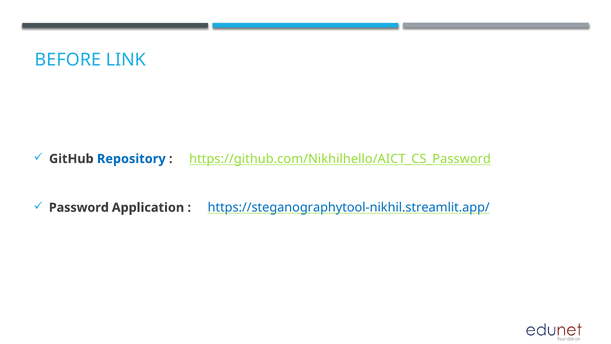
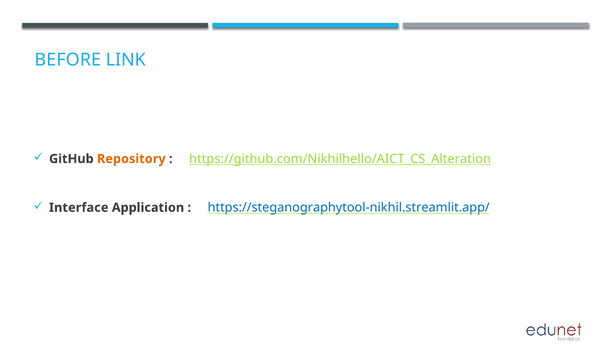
Repository colour: blue -> orange (131, 159)
https://github.com/Nikhilhello/AICT_CS_Password: https://github.com/Nikhilhello/AICT_CS_Password -> https://github.com/Nikhilhello/AICT_CS_Alteration (340, 159)
Password: Password -> Interface (79, 207)
